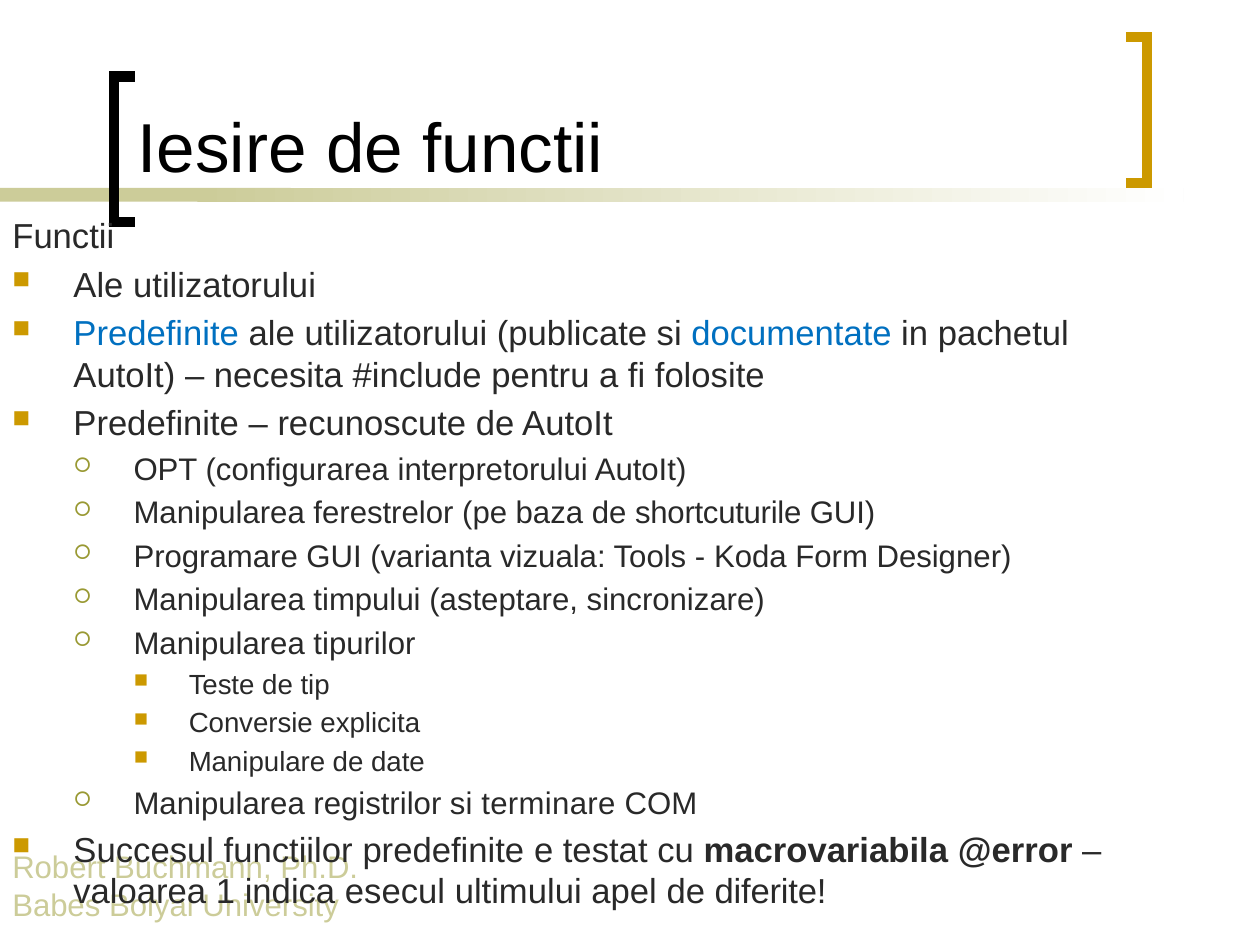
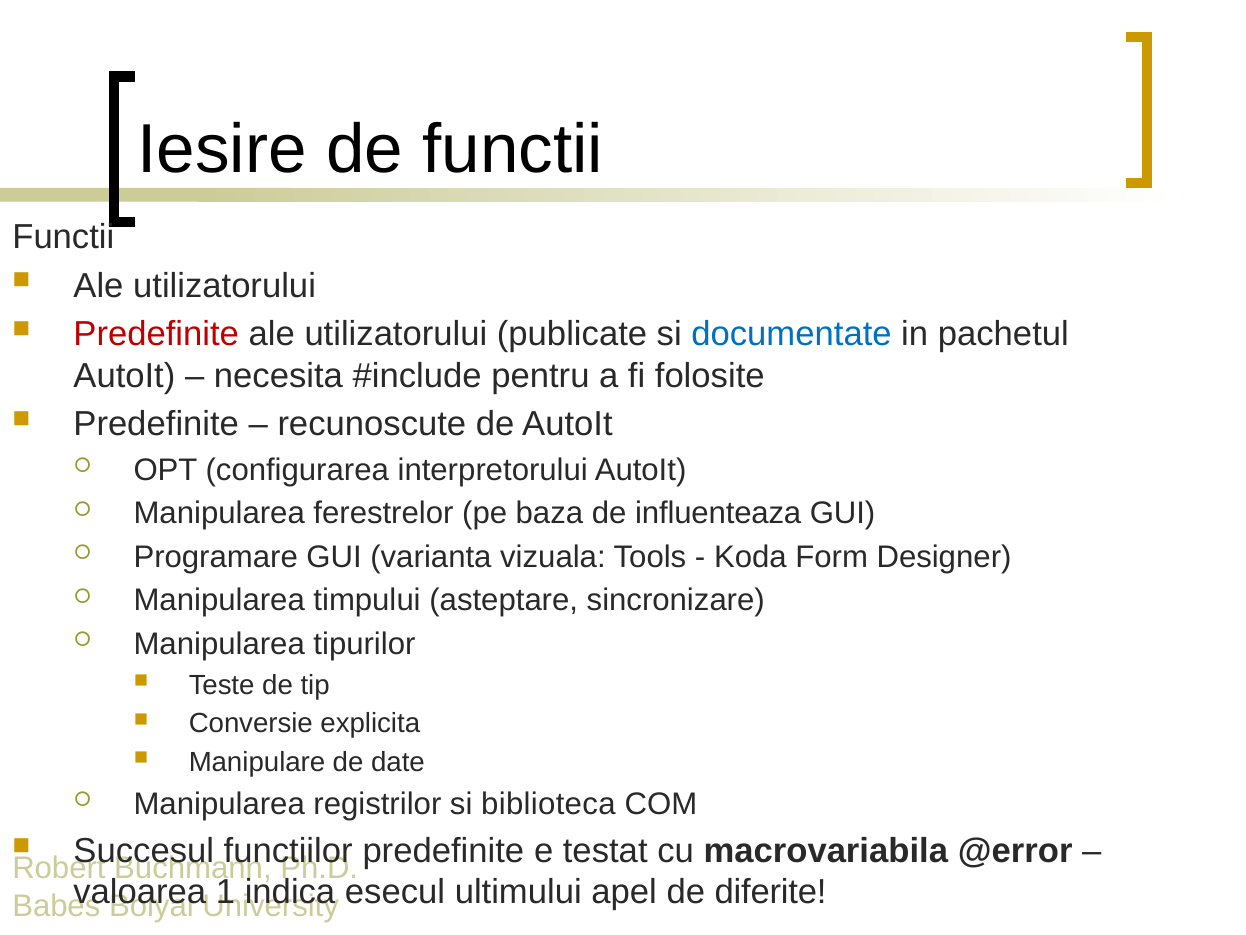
Predefinite colour: blue -> red (156, 334)
shortcuturile: shortcuturile -> influenteaza (718, 513)
terminare: terminare -> biblioteca (548, 804)
